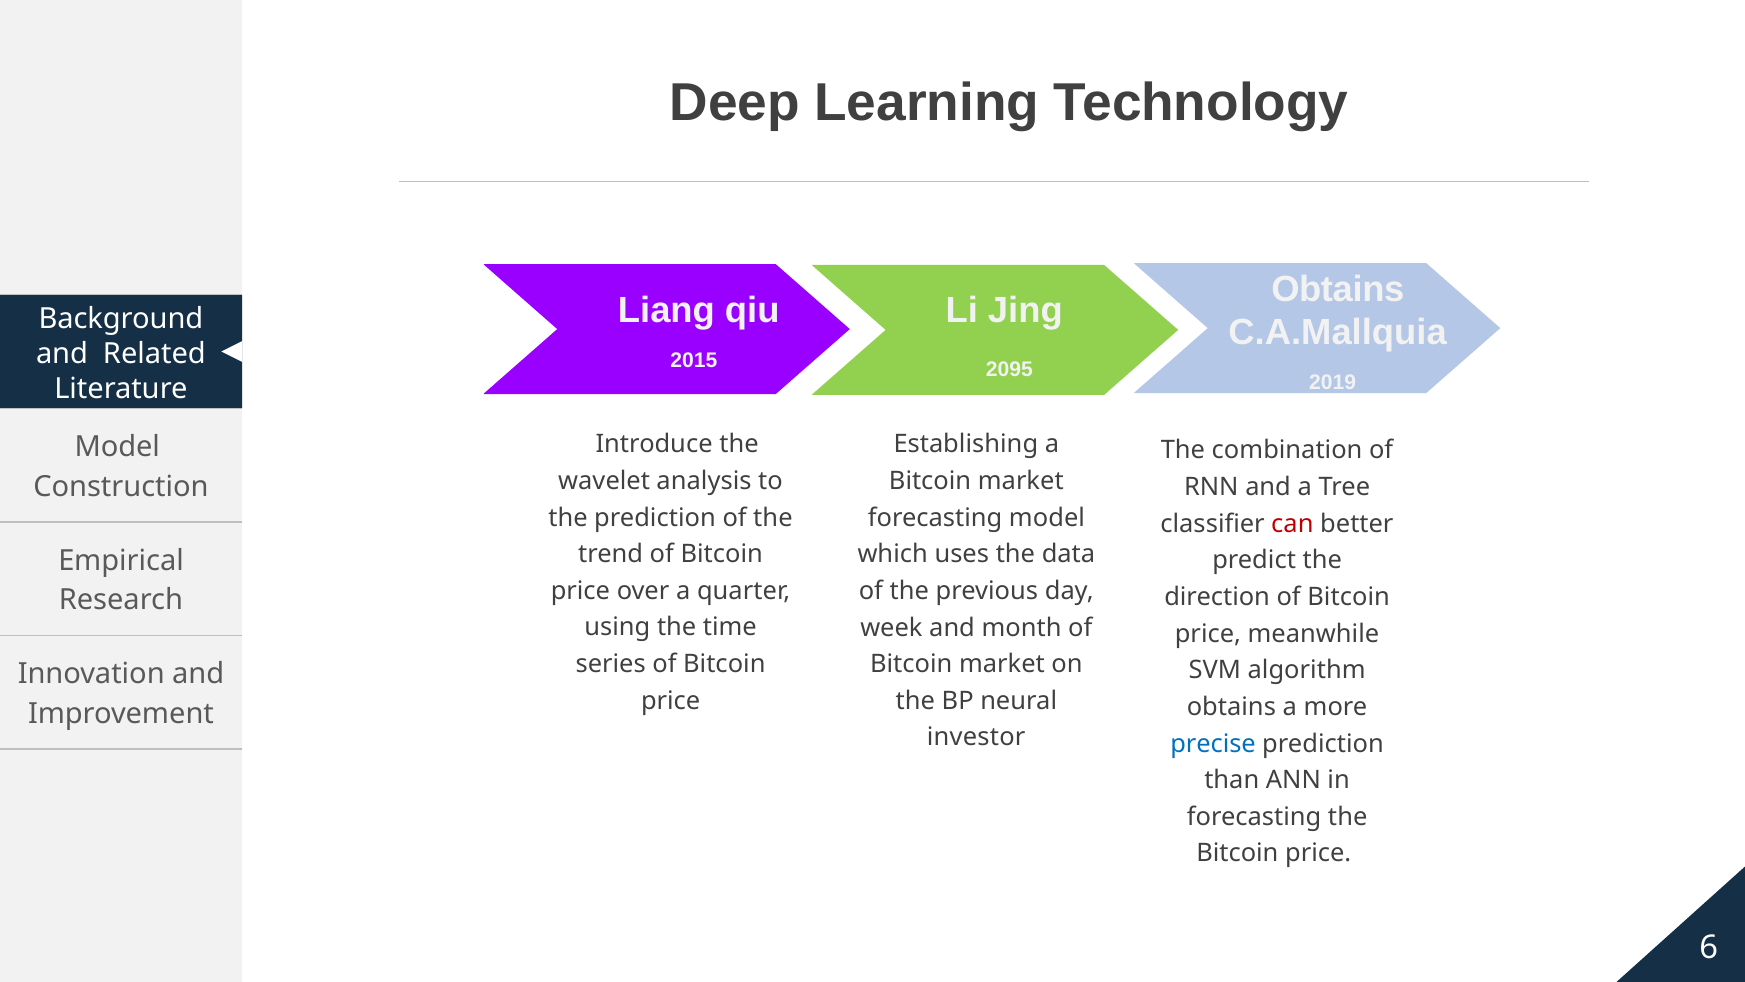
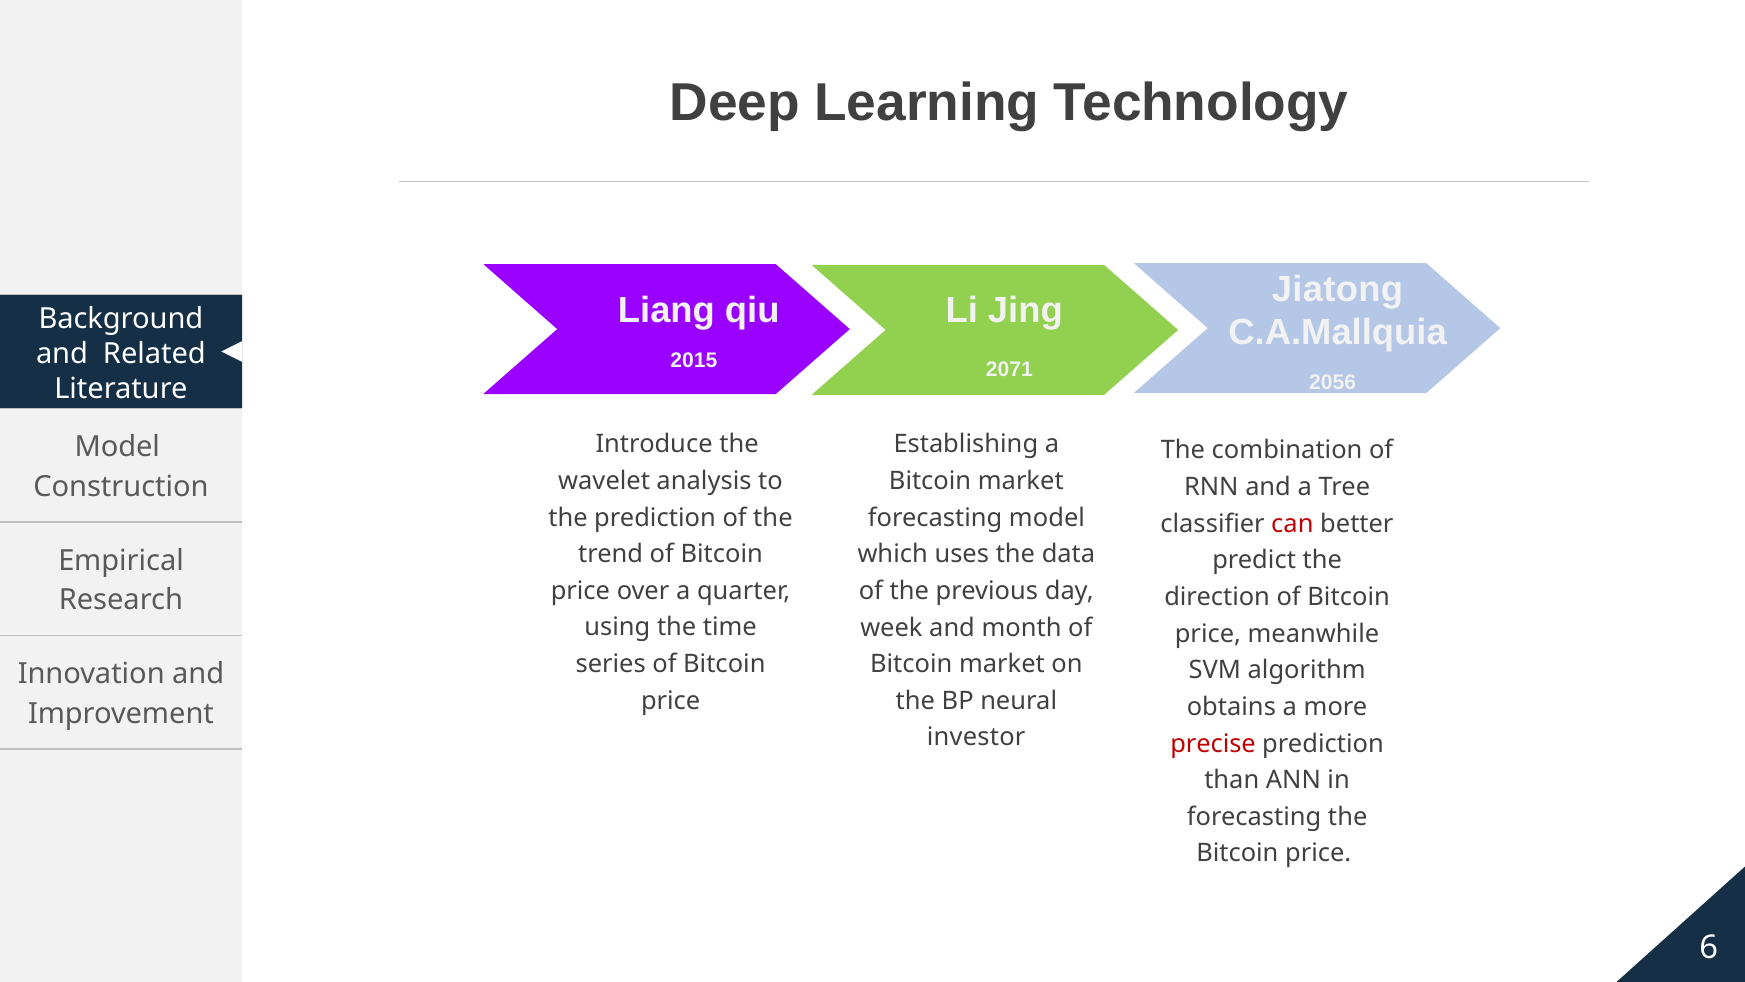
Obtains: Obtains -> Jiatong (1337, 289)
2095: 2095 -> 2071 (1009, 369)
2019: 2019 -> 2056 (1333, 383)
precise colour: blue -> red (1213, 743)
